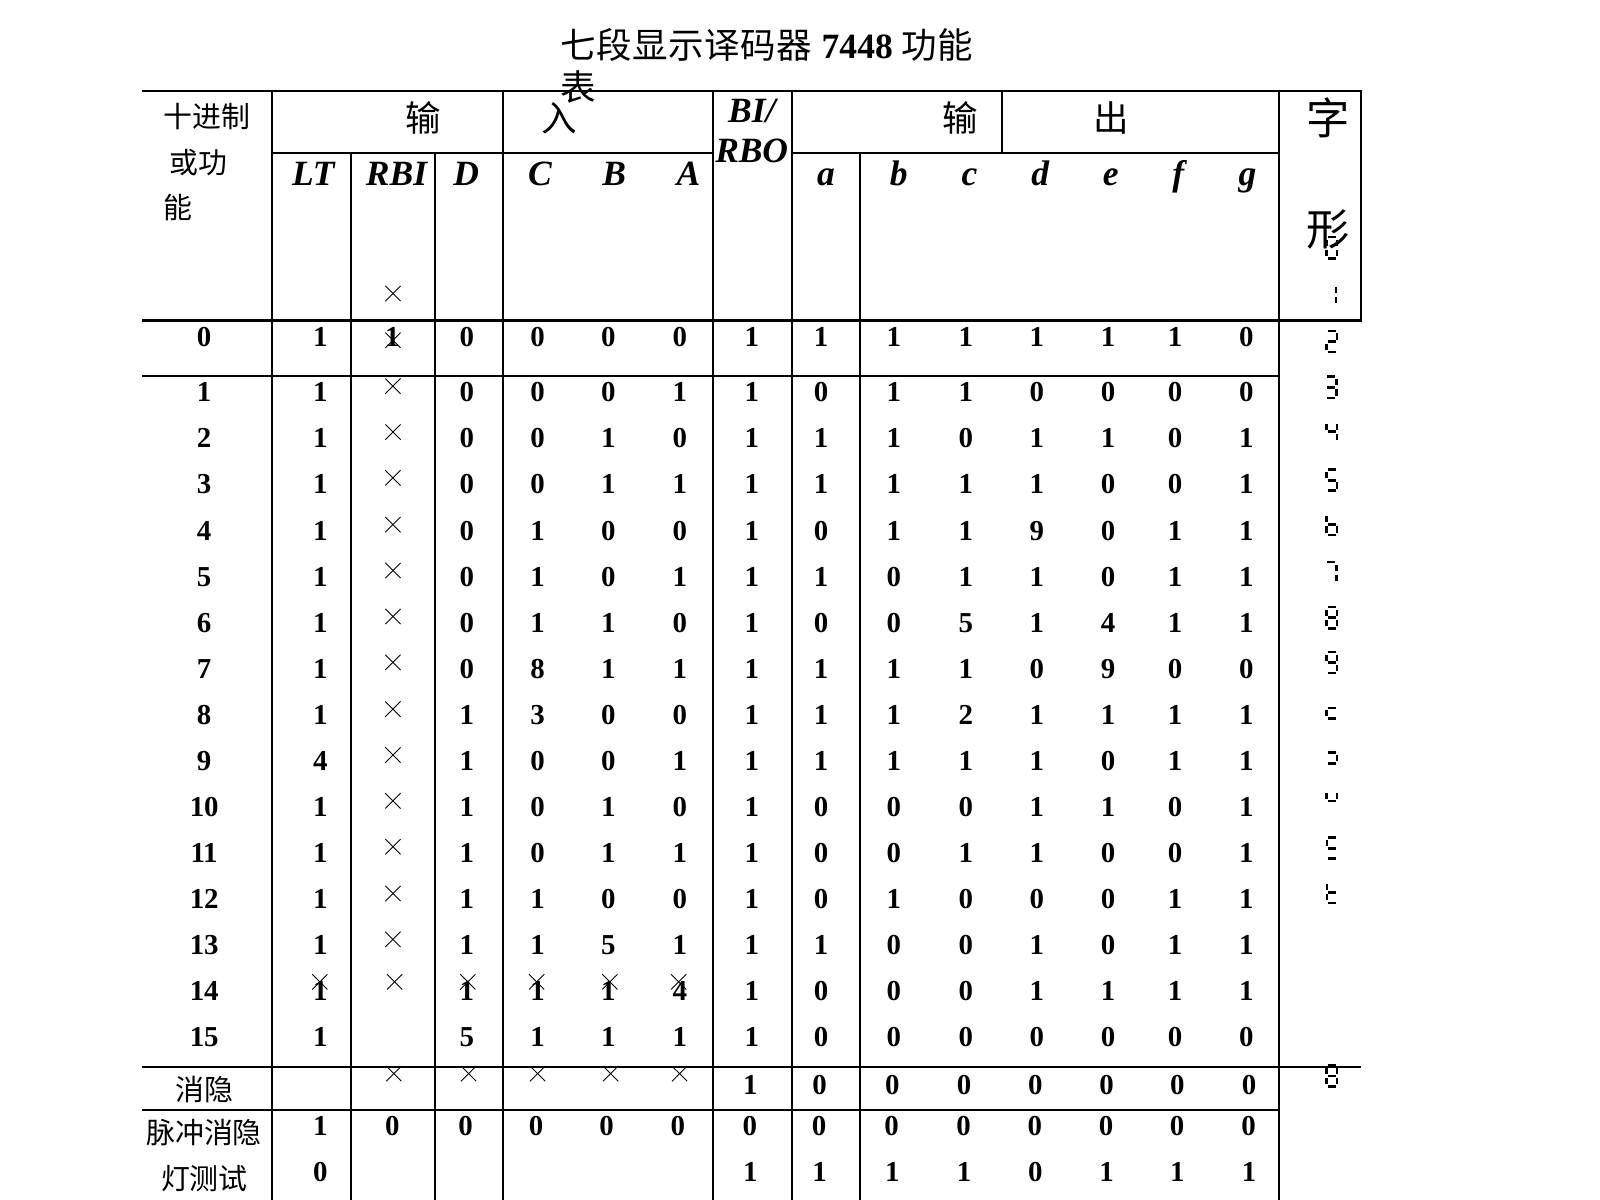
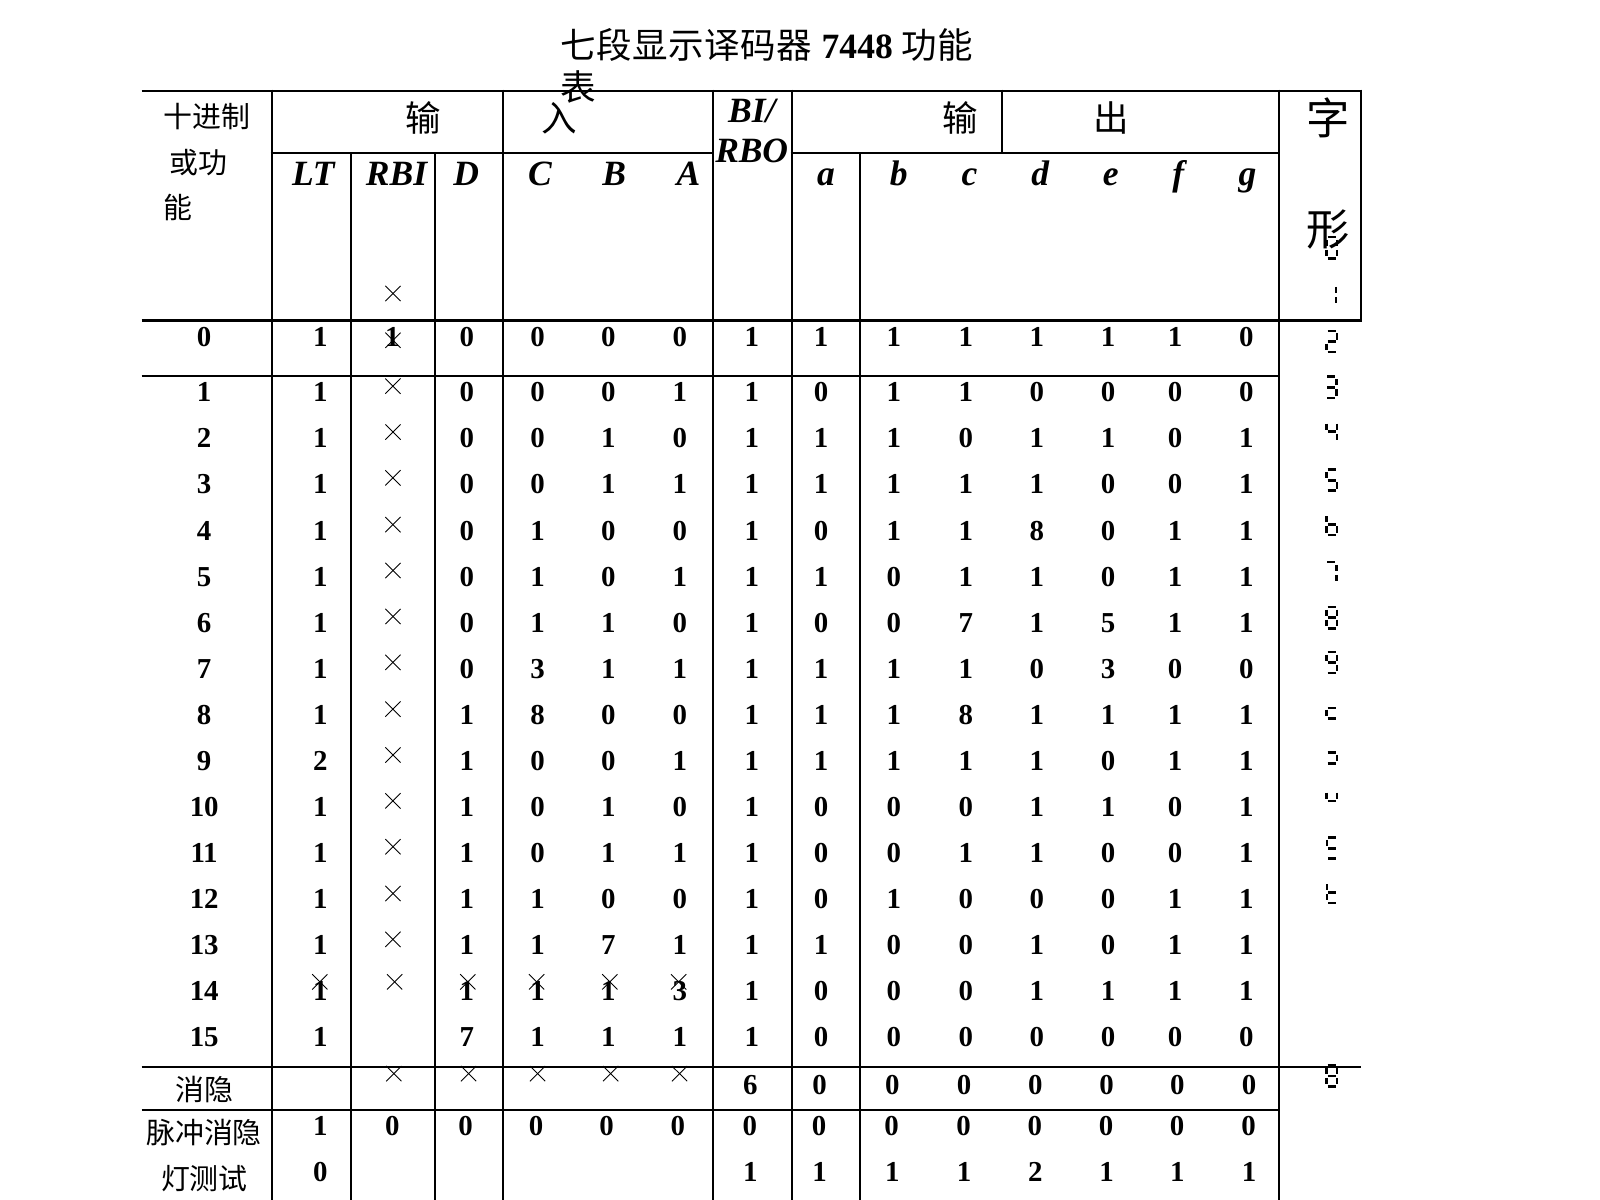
0 1 1 9: 9 -> 8 (1037, 530)
0 5: 5 -> 7 (966, 623)
4: 4 -> 5 (1108, 623)
7 1 0 8: 8 -> 3 (538, 669)
1 1 0 9: 9 -> 3 (1108, 669)
8 1 1 3: 3 -> 8 (538, 715)
1 1 1 2: 2 -> 8 (966, 715)
9 4: 4 -> 2 (320, 761)
1 1 1 5: 5 -> 7 (608, 945)
1 1 4: 4 -> 3 (680, 991)
15 1 5: 5 -> 7 (467, 1037)
1: 1 -> 6 (750, 1085)
0: 0 -> 2 (1035, 1172)
